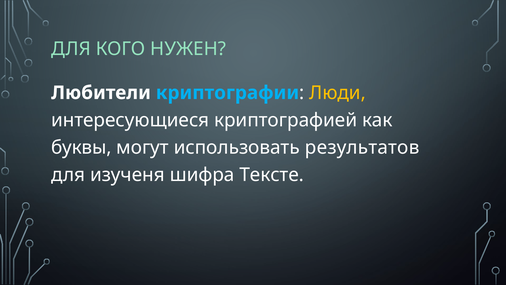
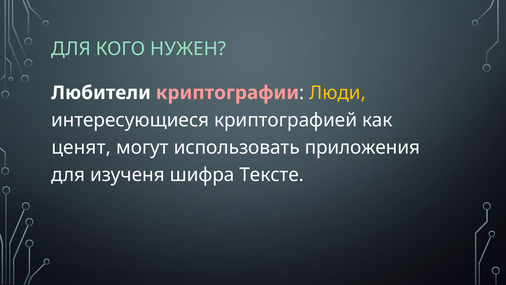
криптографии colour: light blue -> pink (227, 93)
буквы: буквы -> ценят (81, 147)
результатов: результатов -> приложения (362, 147)
